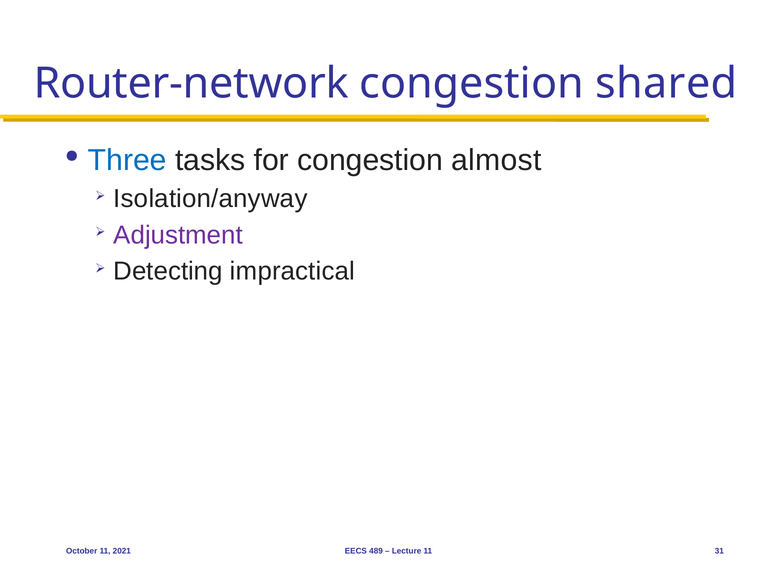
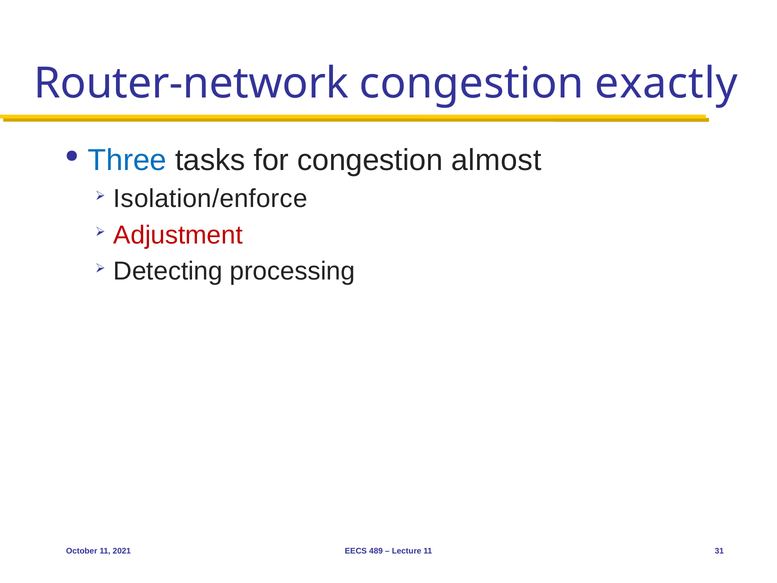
shared: shared -> exactly (666, 83)
Isolation/anyway: Isolation/anyway -> Isolation/enforce (210, 199)
Adjustment colour: purple -> red (178, 235)
impractical: impractical -> processing (293, 271)
